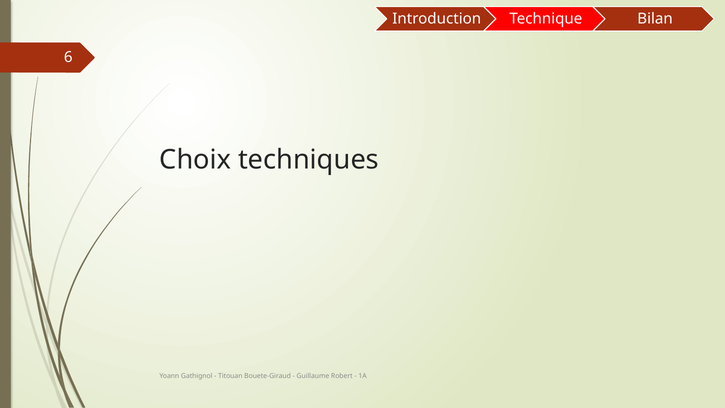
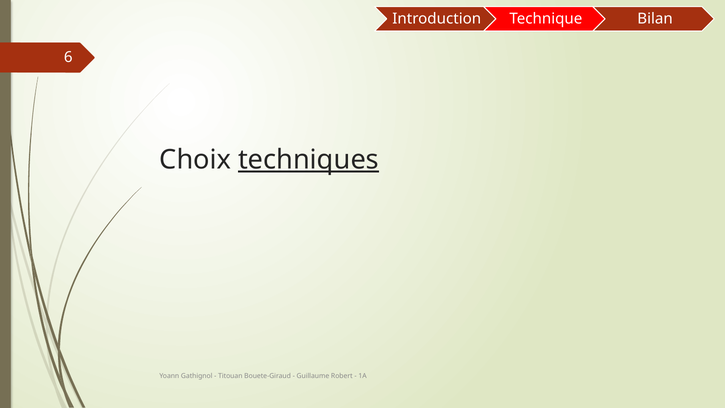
techniques underline: none -> present (309, 160)
